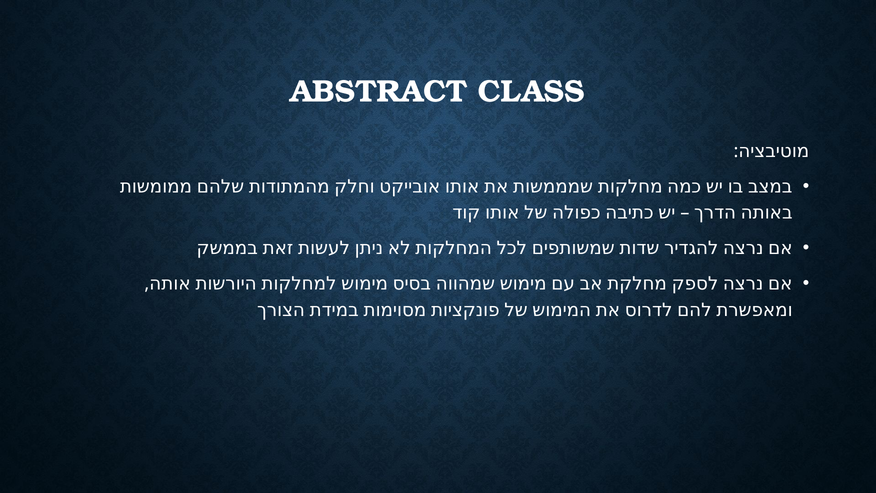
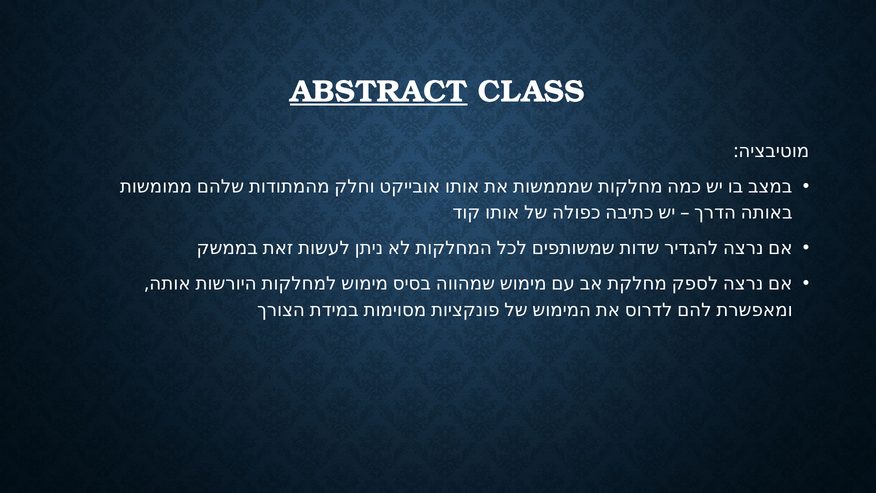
ABSTRACT underline: none -> present (379, 91)
